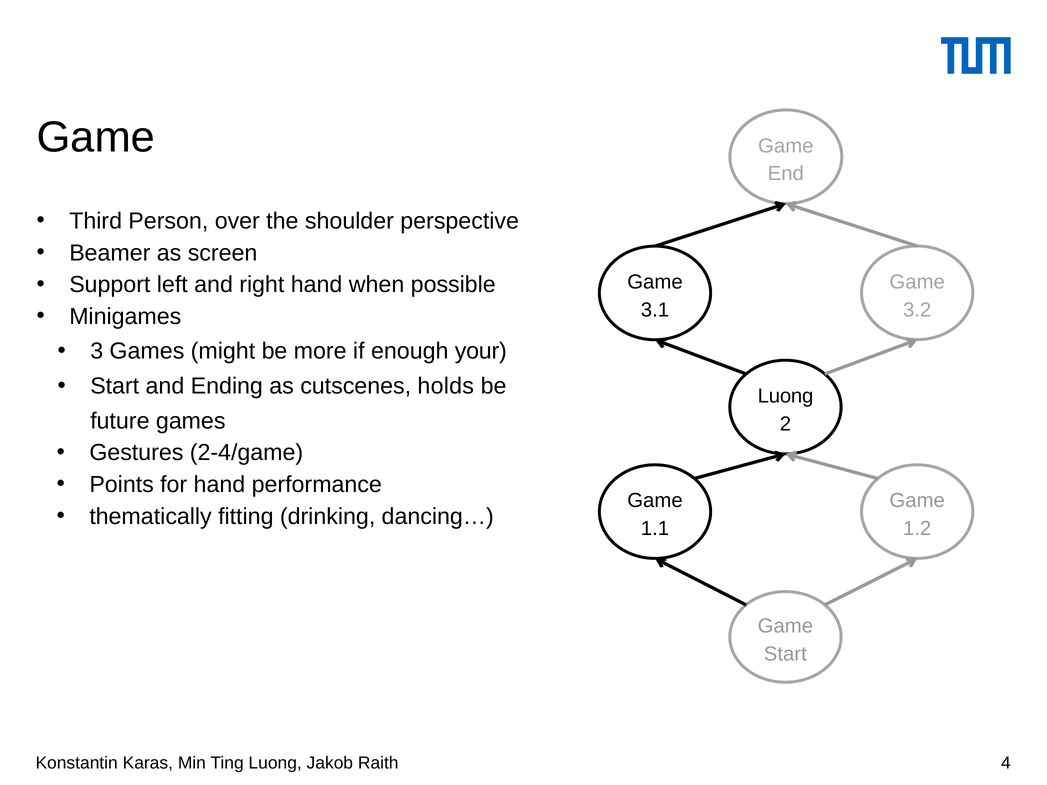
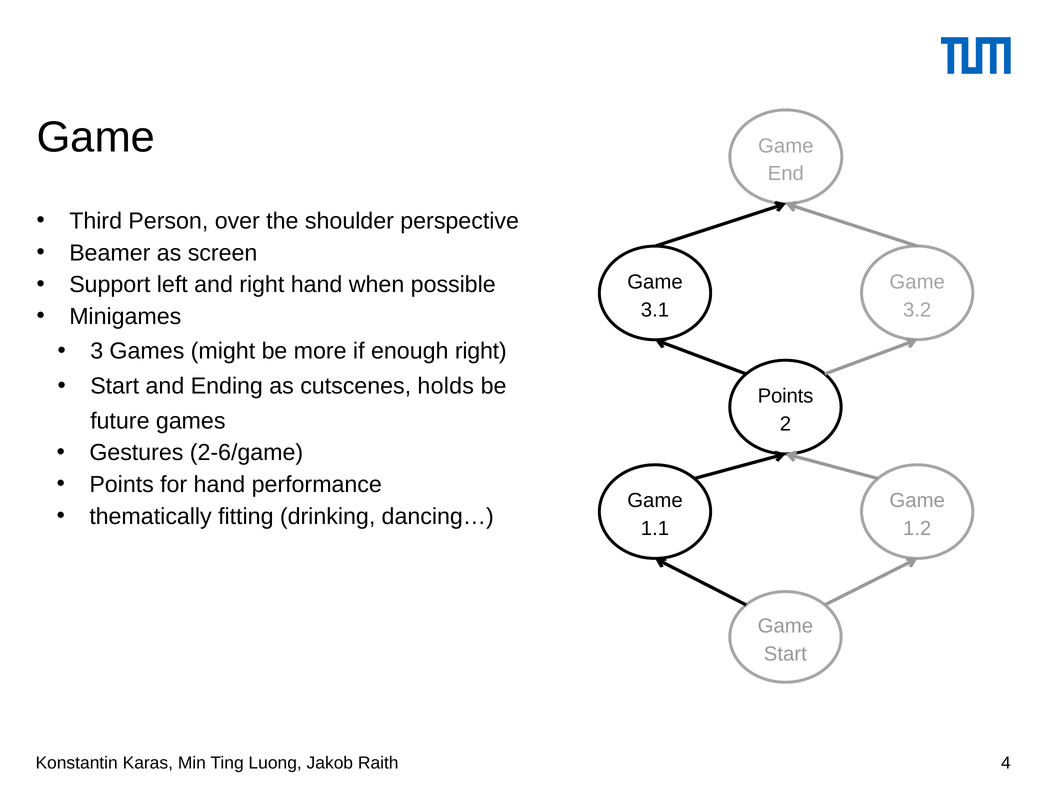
enough your: your -> right (481, 351)
Luong: Luong -> Points (786, 396)
2-4/game: 2-4/game -> 2-6/game (247, 453)
